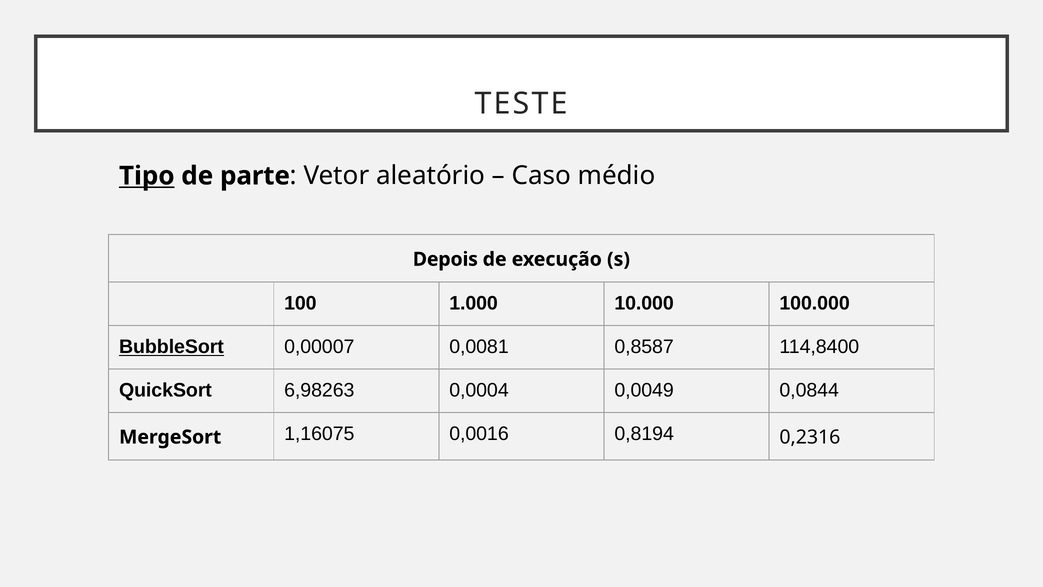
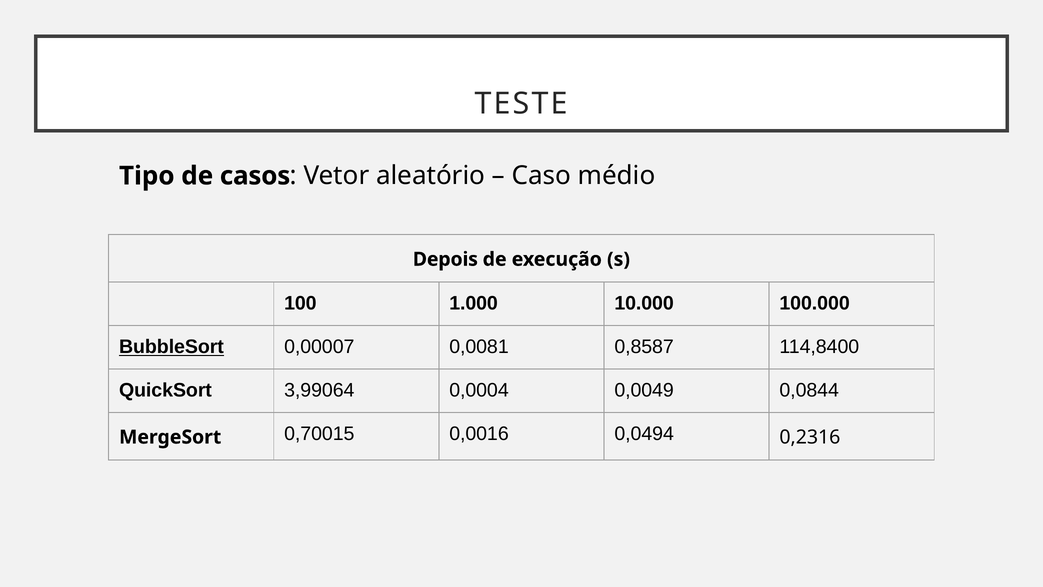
Tipo underline: present -> none (147, 176)
parte: parte -> casos (255, 176)
6,98263: 6,98263 -> 3,99064 (319, 390)
1,16075: 1,16075 -> 0,70015 (319, 434)
0,8194: 0,8194 -> 0,0494 (644, 434)
